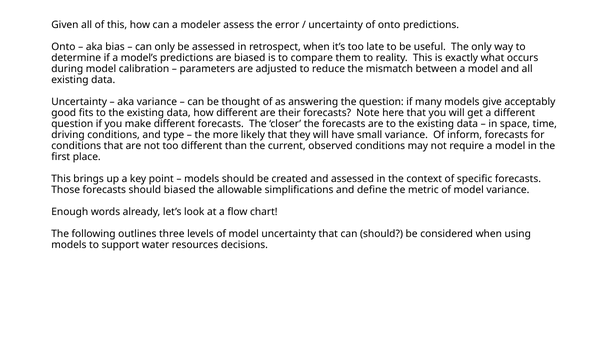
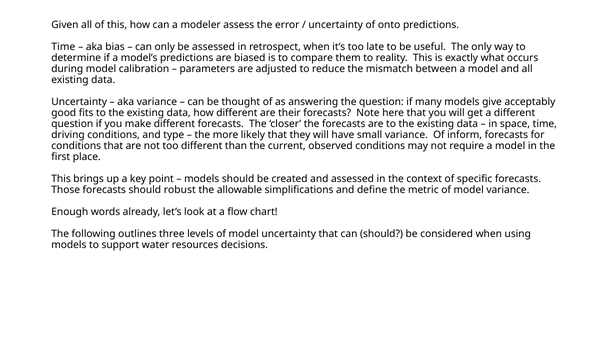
Onto: Onto -> Time (63, 47)
should biased: biased -> robust (180, 190)
